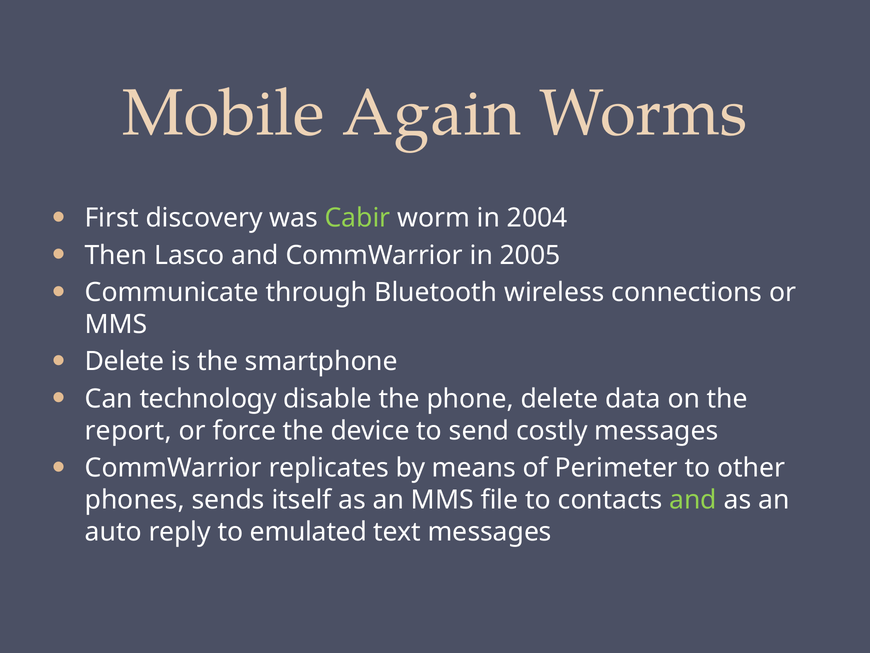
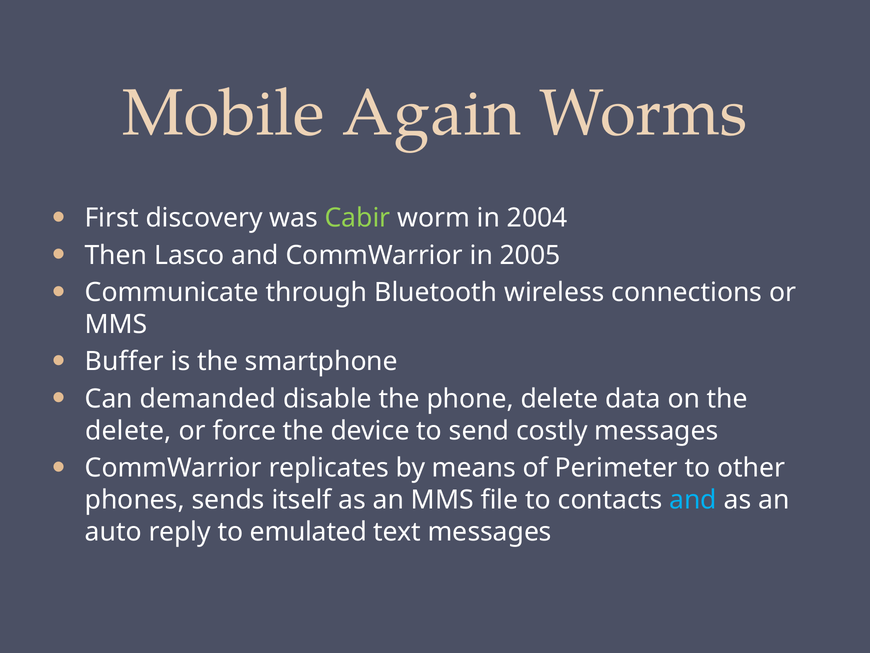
Delete: Delete -> Buffer (124, 361)
technology: technology -> demanded (208, 399)
report: report -> delete (128, 430)
and colour: light green -> light blue (693, 500)
